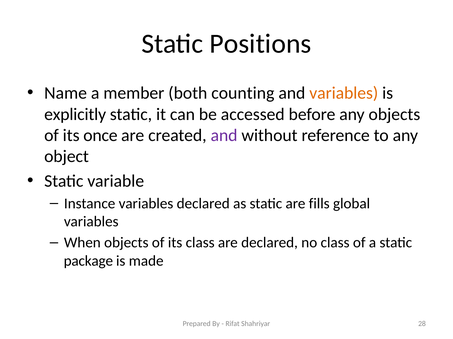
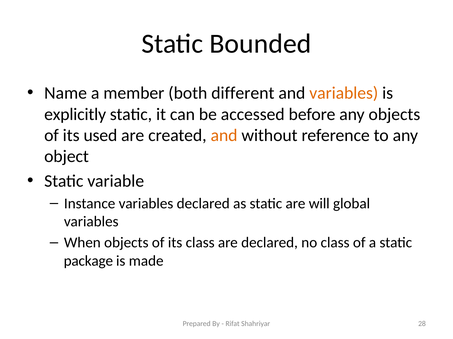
Positions: Positions -> Bounded (260, 44)
counting: counting -> different (243, 93)
once: once -> used (100, 136)
and colour: purple -> orange (224, 136)
fills: fills -> will (319, 204)
